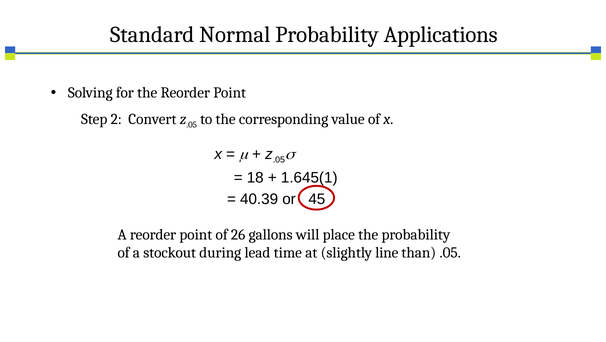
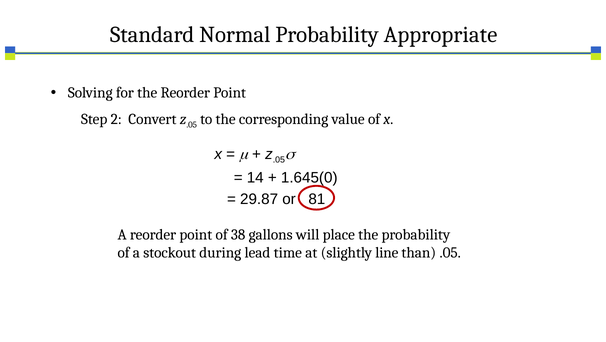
Applications: Applications -> Appropriate (440, 35)
18: 18 -> 14 (255, 178)
1.645(1: 1.645(1 -> 1.645(0 (309, 178)
40.39: 40.39 -> 29.87 (259, 199)
45: 45 -> 81 (317, 199)
26: 26 -> 38 (238, 235)
